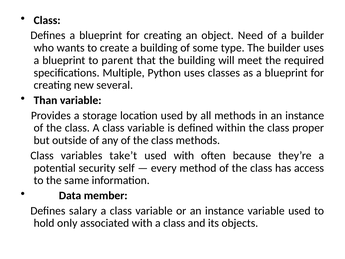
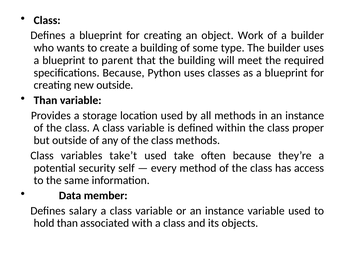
Need: Need -> Work (251, 35)
specifications Multiple: Multiple -> Because (124, 73)
new several: several -> outside (115, 85)
used with: with -> take (184, 155)
hold only: only -> than (67, 223)
